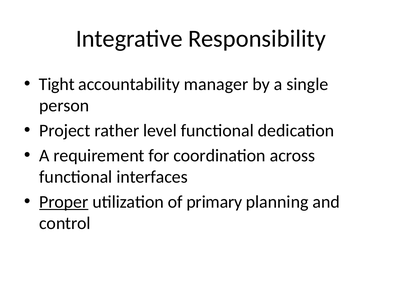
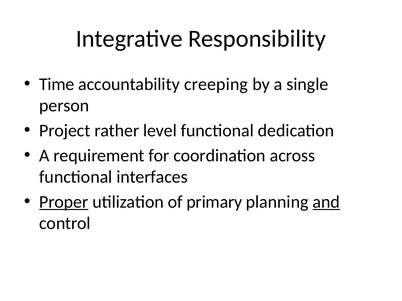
Tight: Tight -> Time (57, 84)
manager: manager -> creeping (216, 84)
and underline: none -> present (326, 202)
